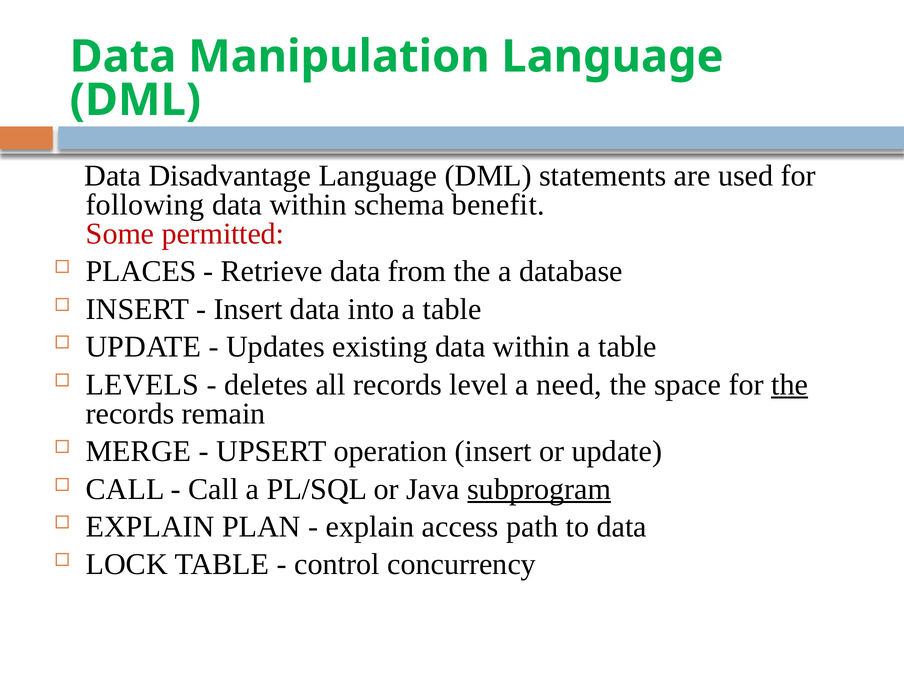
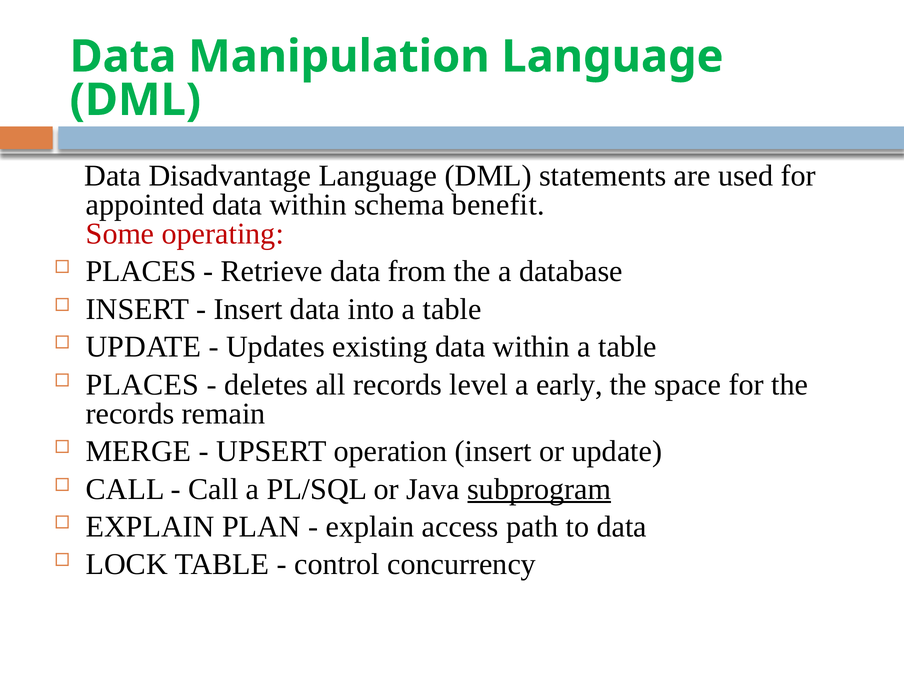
following: following -> appointed (145, 205)
permitted: permitted -> operating (223, 234)
LEVELS: LEVELS -> PLACES (142, 385)
need: need -> early (570, 385)
the underline: present -> none (790, 385)
